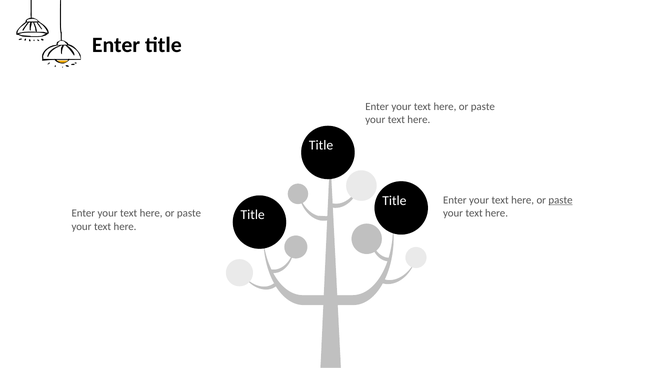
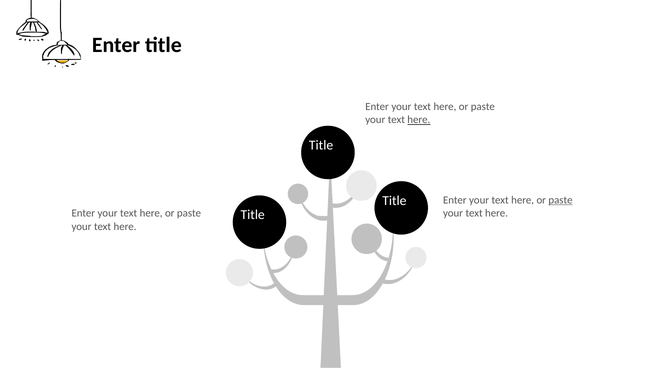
here underline: none -> present (419, 120)
